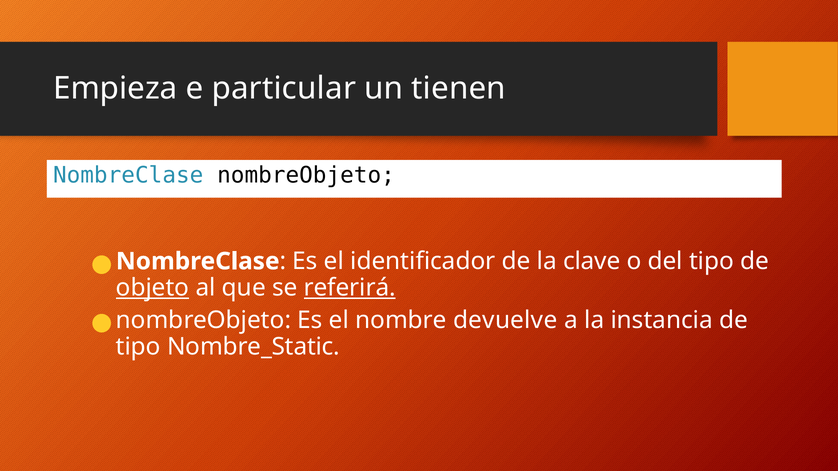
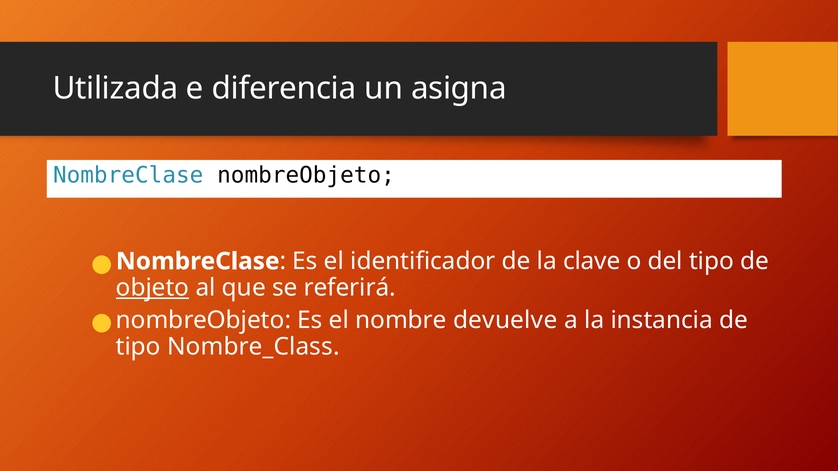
Empieza: Empieza -> Utilizada (115, 89)
particular: particular -> diferencia (284, 89)
tienen: tienen -> asigna (459, 89)
referirá underline: present -> none (350, 288)
Nombre_Static: Nombre_Static -> Nombre_Class (253, 347)
